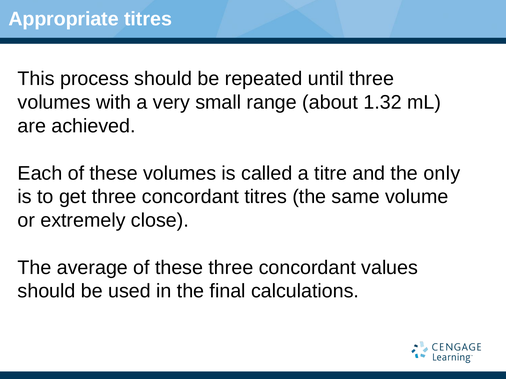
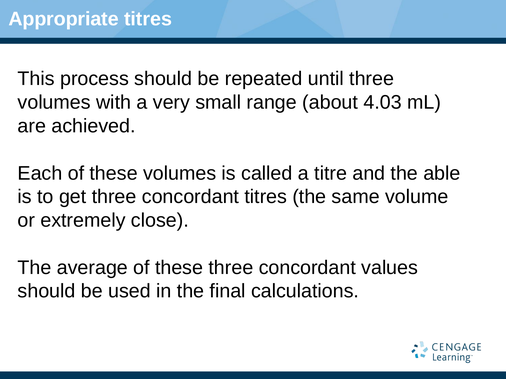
1.32: 1.32 -> 4.03 (383, 103)
only: only -> able (442, 173)
